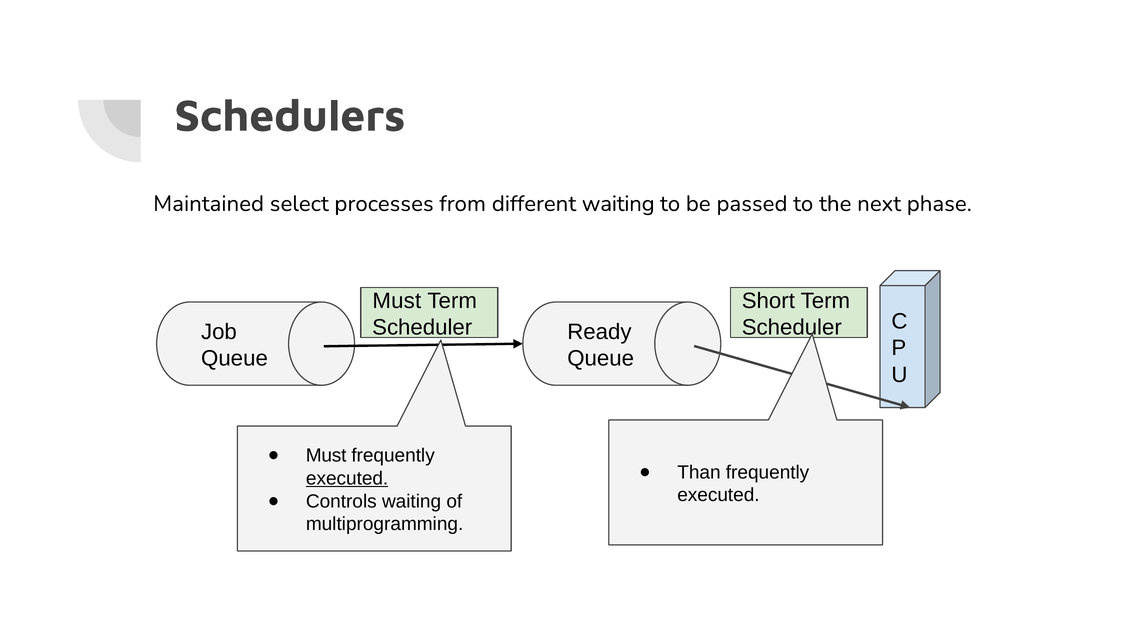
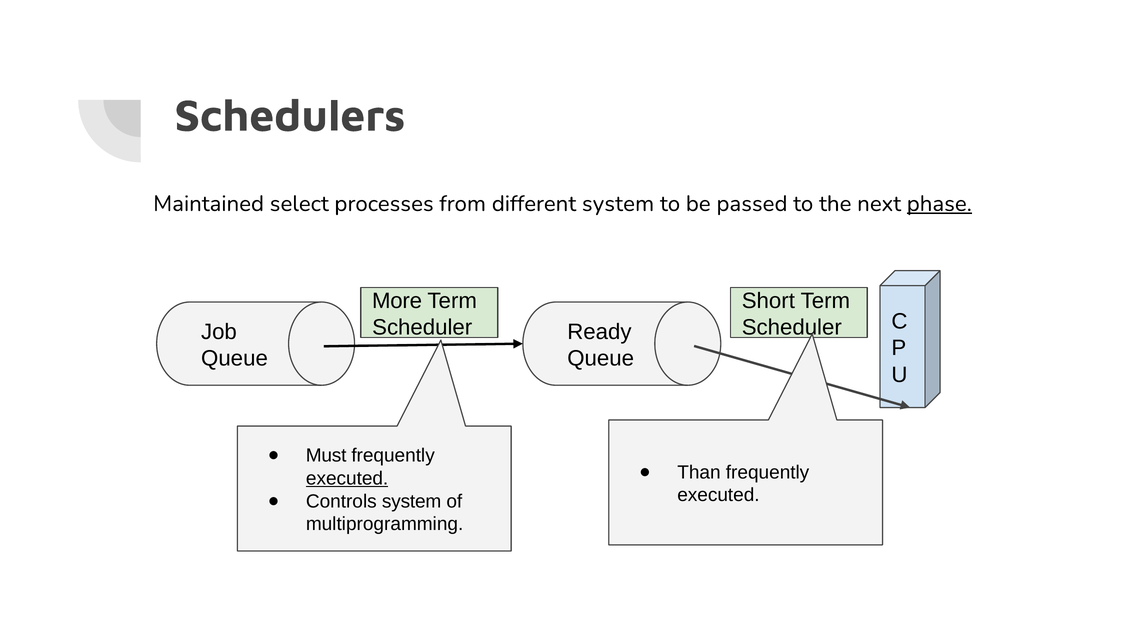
different waiting: waiting -> system (618, 204)
phase underline: none -> present (939, 204)
Must: Must -> More (397, 301)
Controls waiting: waiting -> system (412, 501)
